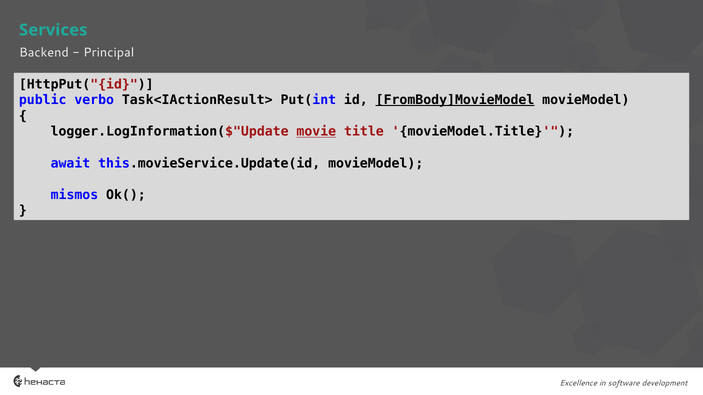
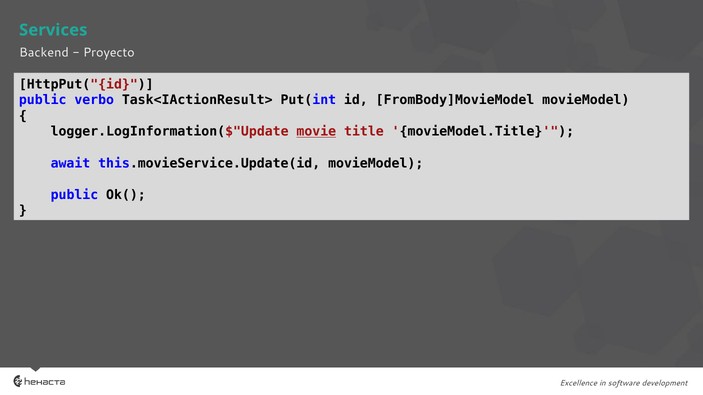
Principal: Principal -> Proyecto (109, 52)
FromBody]MovieModel underline: present -> none (455, 100)
mismos: mismos -> public (74, 195)
